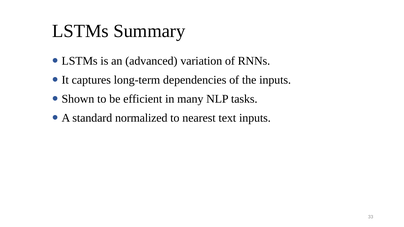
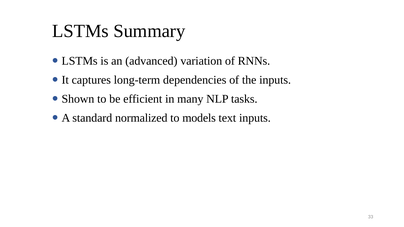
nearest: nearest -> models (199, 118)
